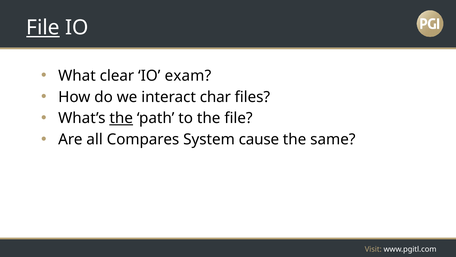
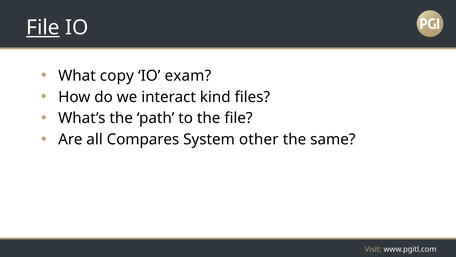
clear: clear -> copy (117, 76)
char: char -> kind (215, 97)
the underline: present -> none (121, 118)
cause: cause -> other (259, 139)
